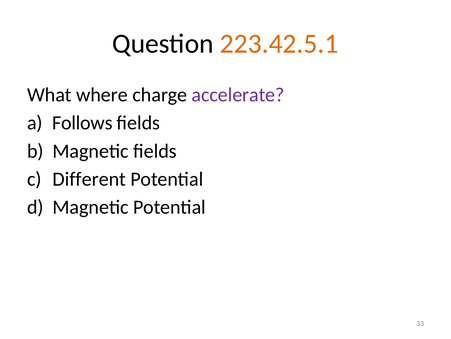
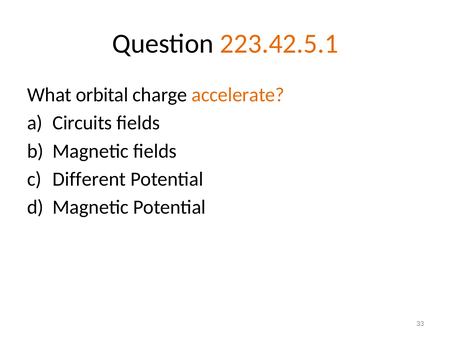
where: where -> orbital (102, 95)
accelerate colour: purple -> orange (238, 95)
Follows: Follows -> Circuits (82, 123)
